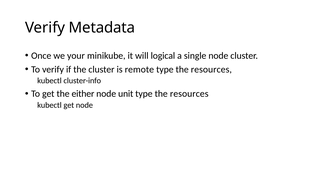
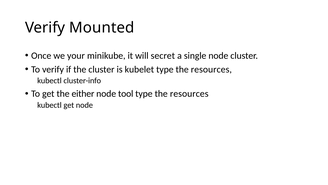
Metadata: Metadata -> Mounted (102, 28)
logical: logical -> secret (163, 55)
remote: remote -> kubelet (139, 69)
unit: unit -> tool (126, 94)
